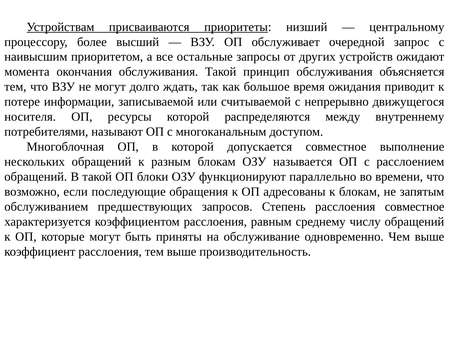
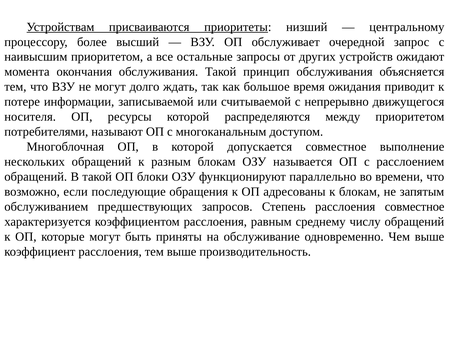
между внутреннему: внутреннему -> приоритетом (410, 117)
